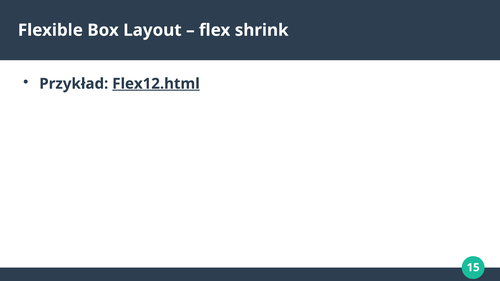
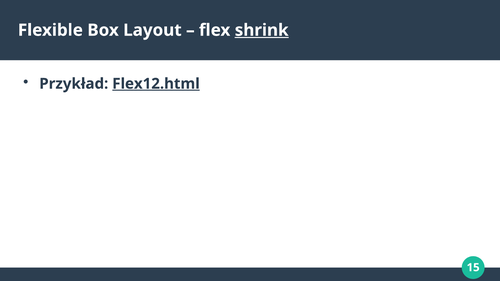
shrink underline: none -> present (262, 30)
